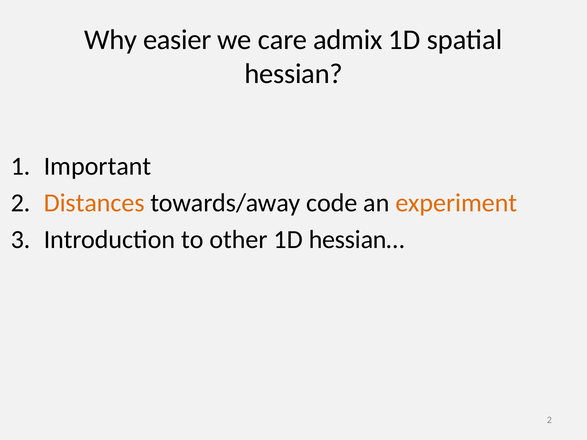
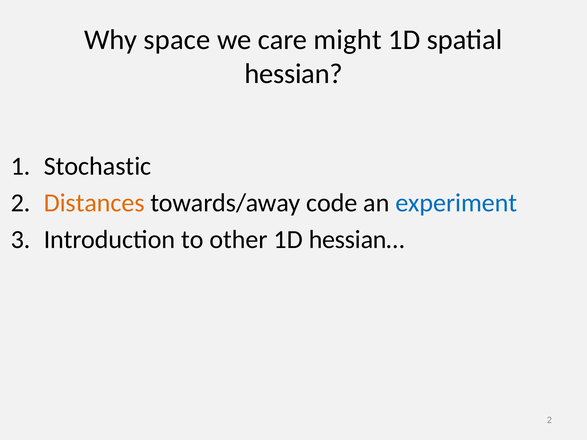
easier: easier -> space (177, 40)
admix: admix -> might (348, 40)
Important: Important -> Stochastic (98, 166)
experiment colour: orange -> blue (456, 203)
